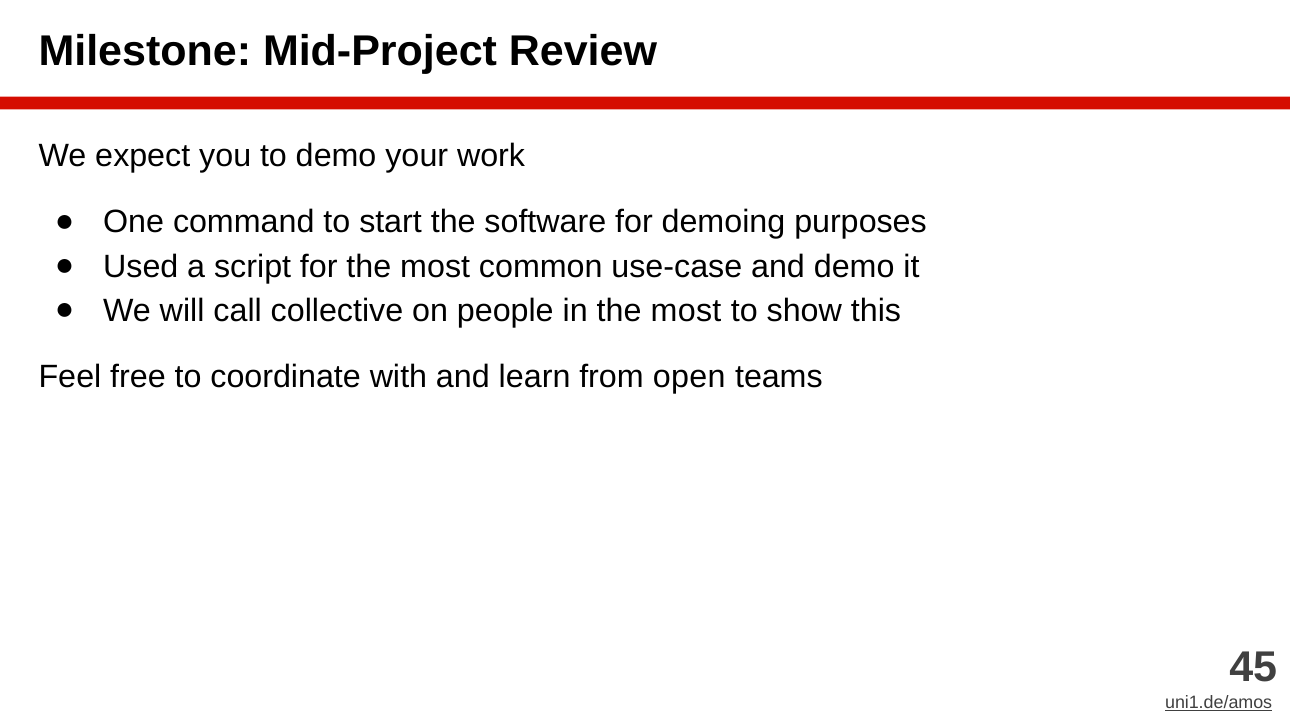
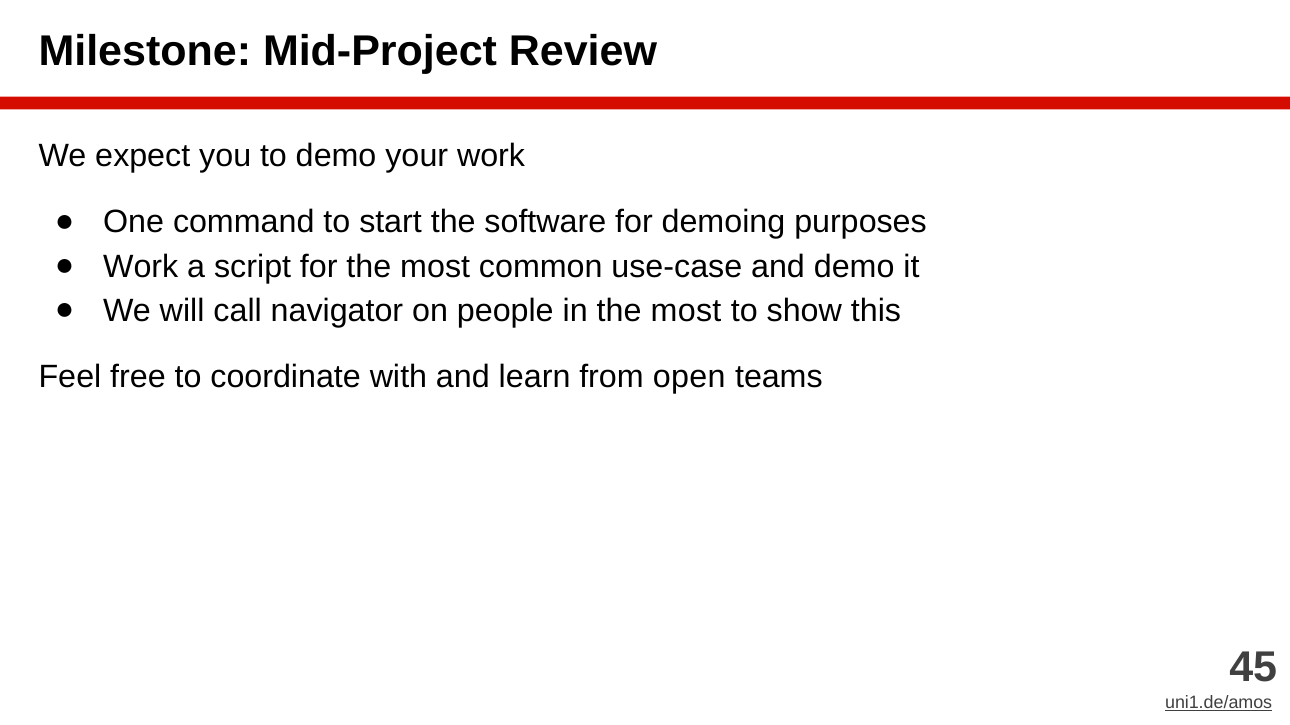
Used: Used -> Work (141, 267)
collective: collective -> navigator (337, 311)
